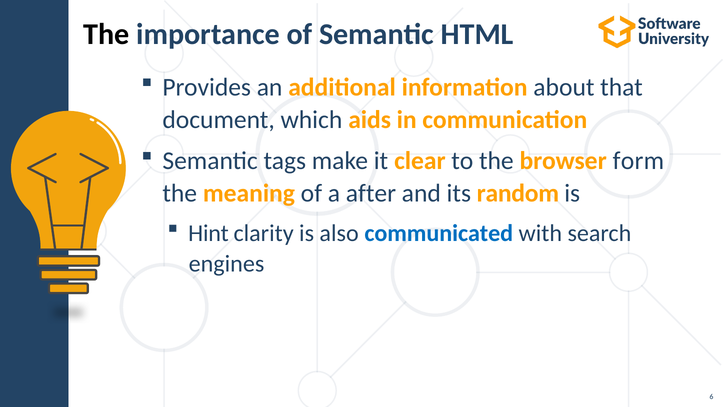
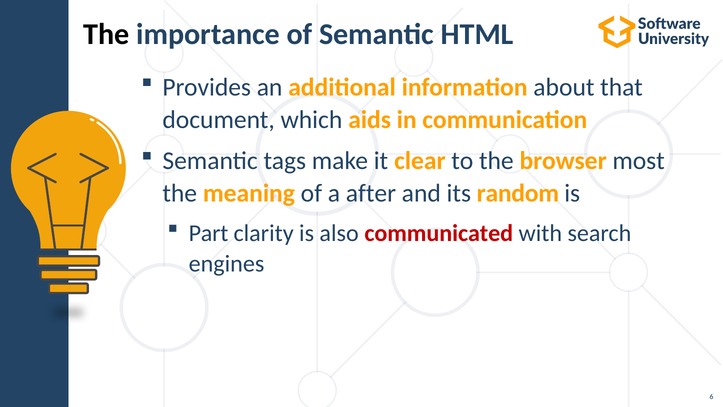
form: form -> most (639, 161)
Hint: Hint -> Part (208, 233)
communicated colour: blue -> red (439, 233)
